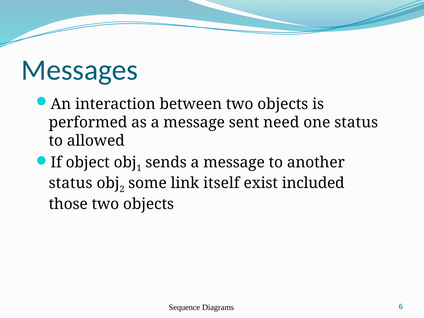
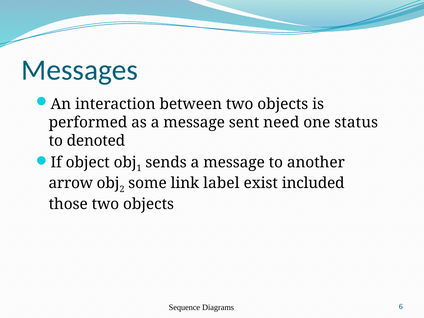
allowed: allowed -> denoted (96, 141)
status: status -> arrow (71, 183)
itself: itself -> label (221, 183)
